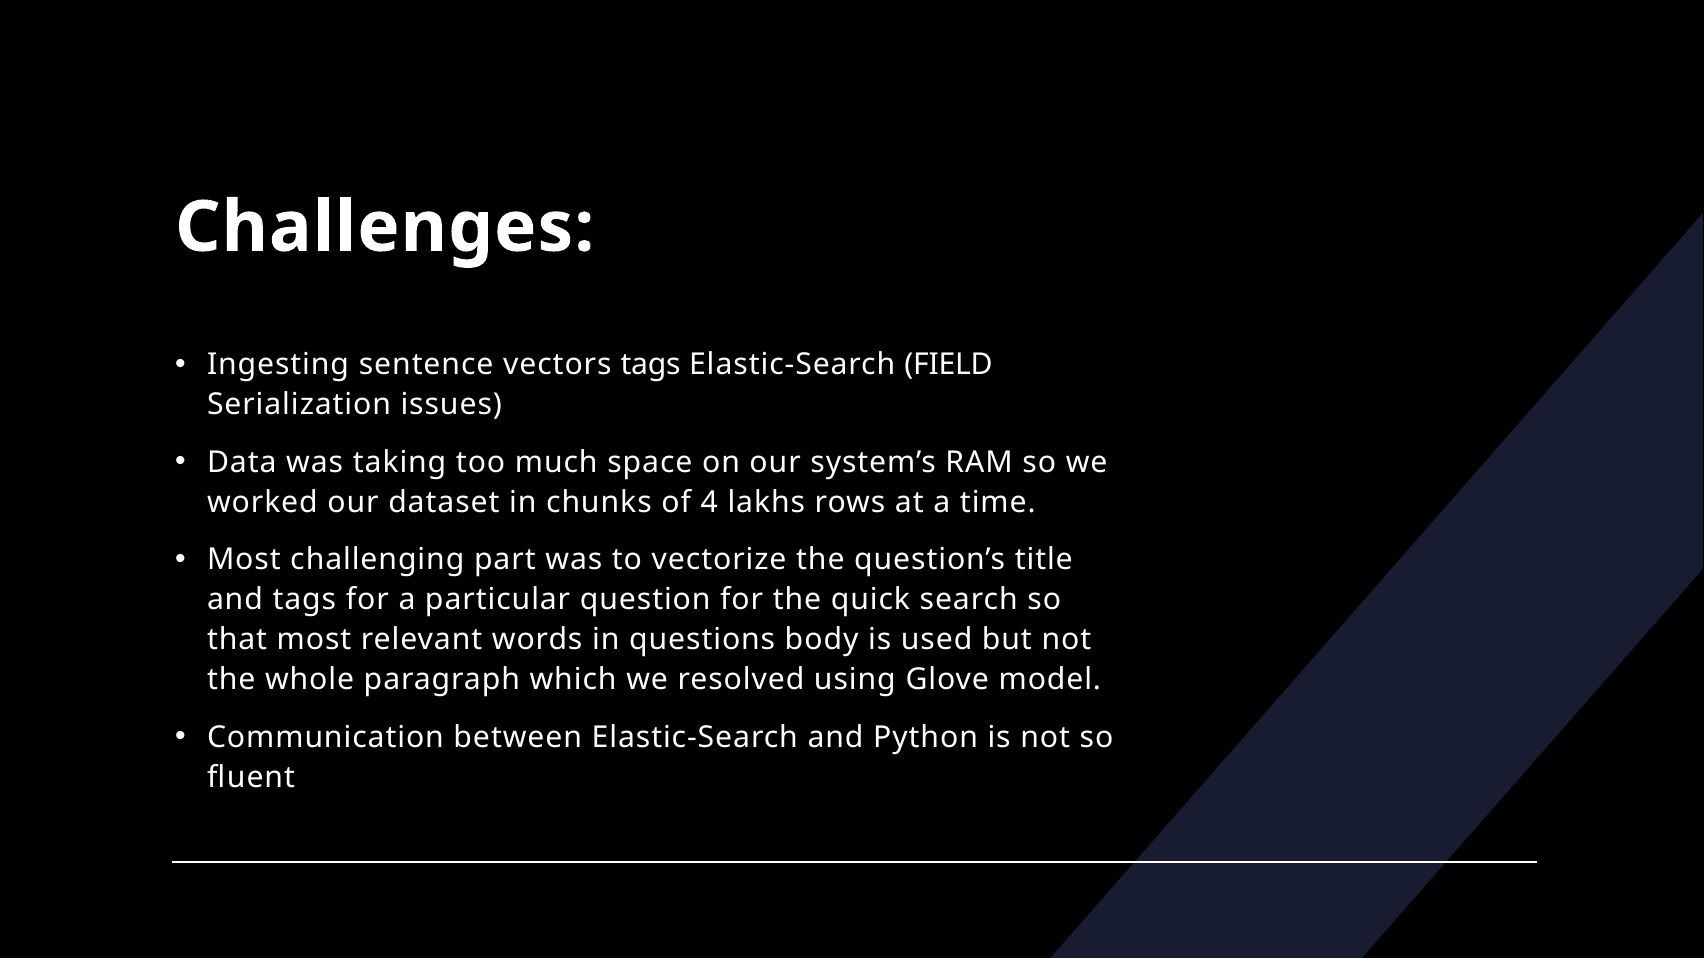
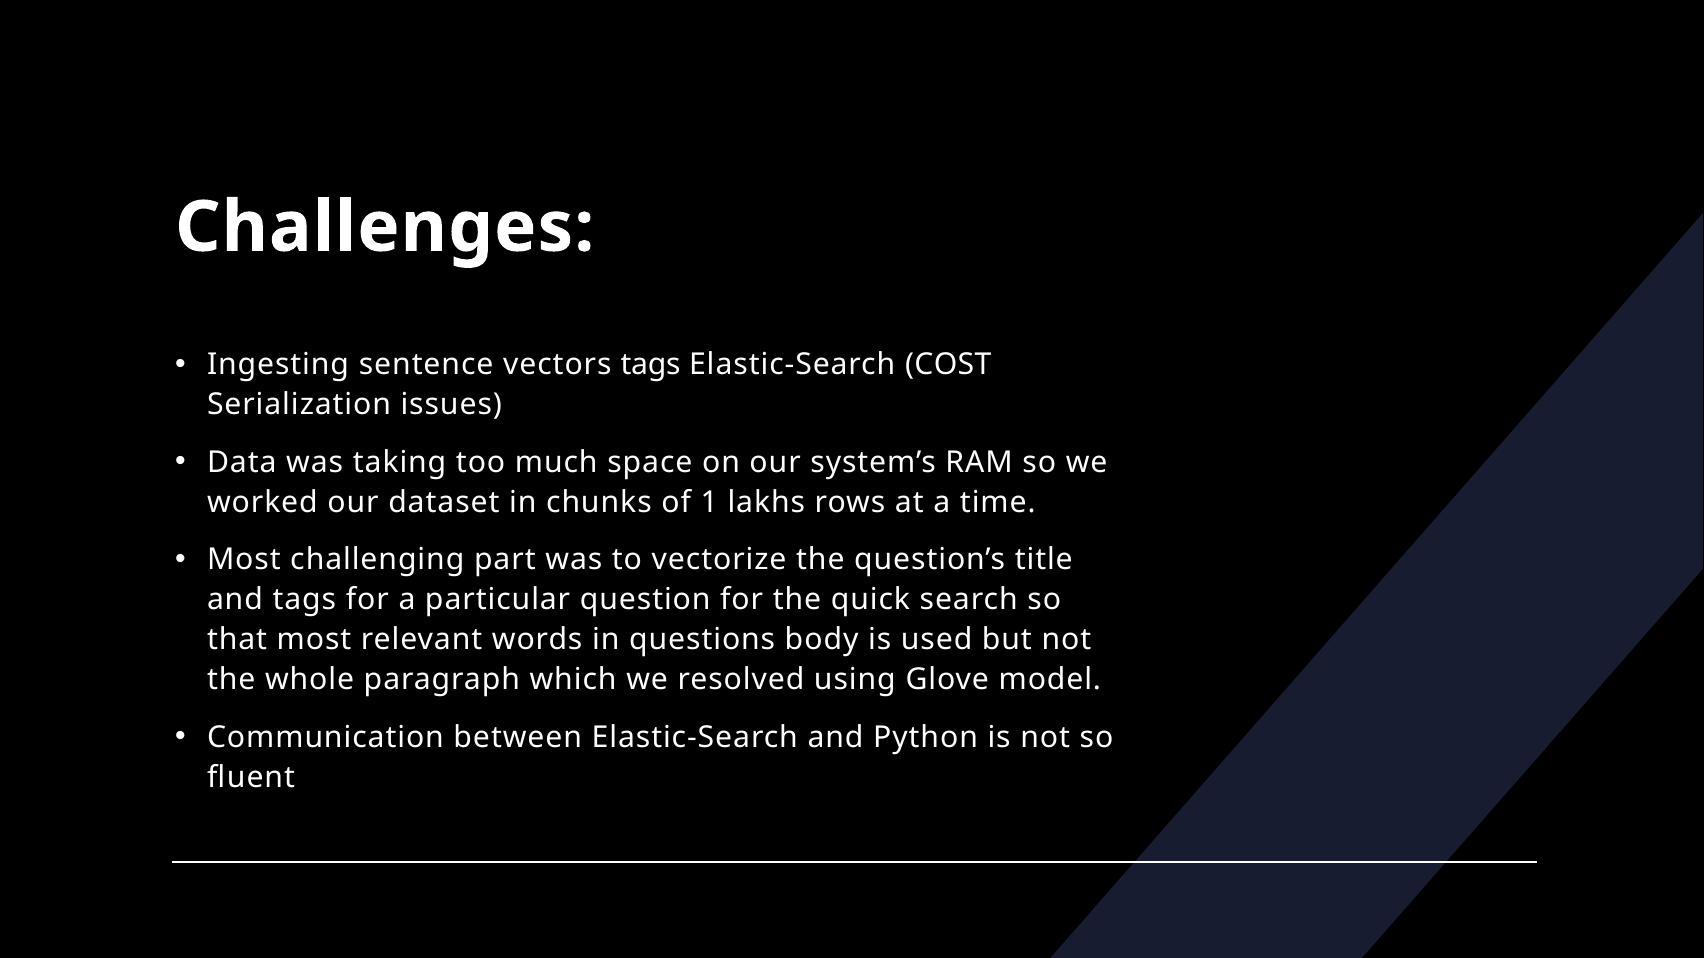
FIELD: FIELD -> COST (948, 365)
4: 4 -> 1 (709, 503)
